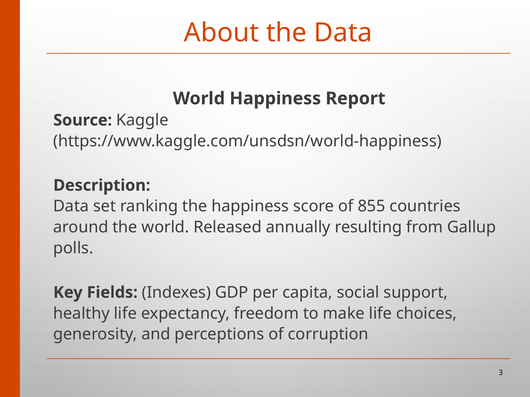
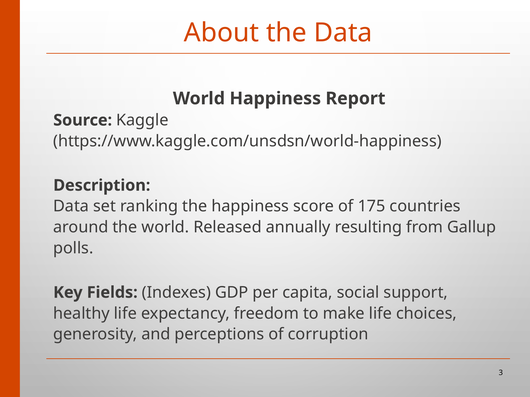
855: 855 -> 175 (372, 207)
